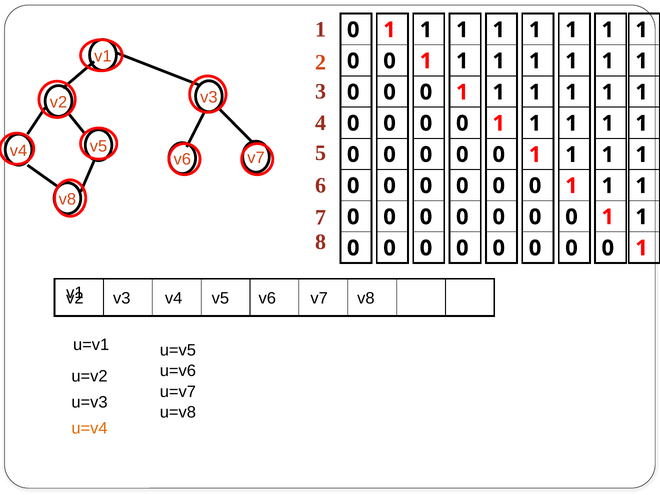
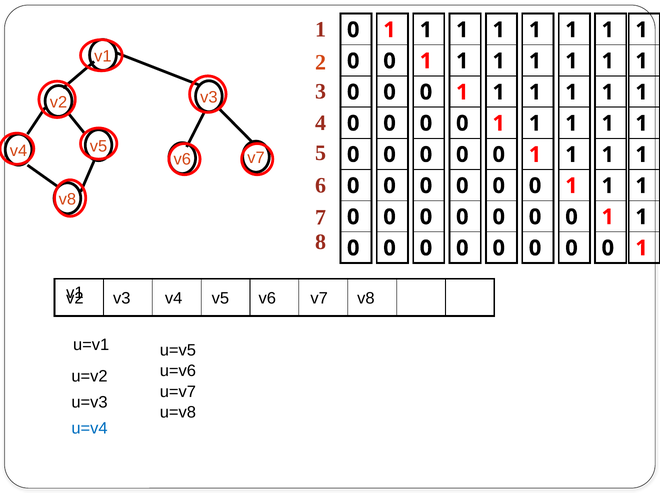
u=v4 colour: orange -> blue (90, 428)
